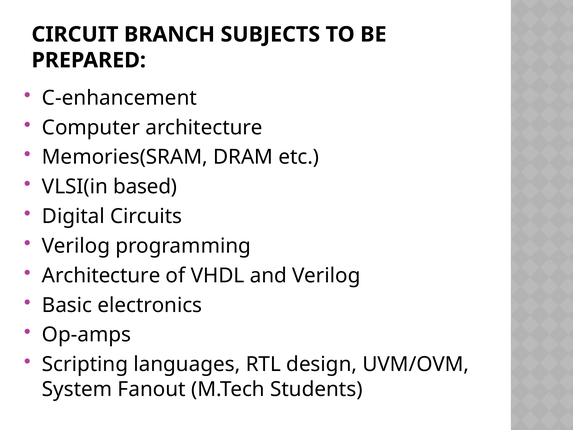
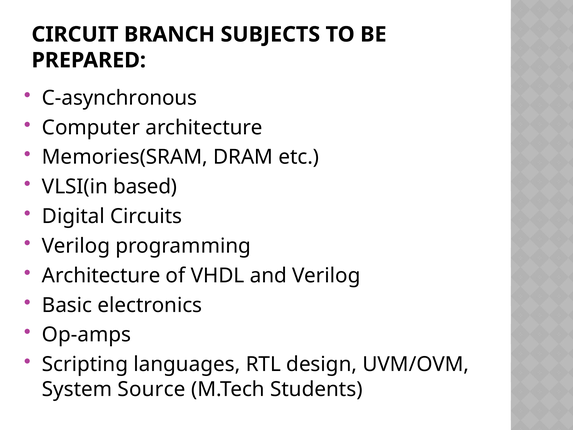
C-enhancement: C-enhancement -> C-asynchronous (120, 98)
Fanout: Fanout -> Source (152, 389)
